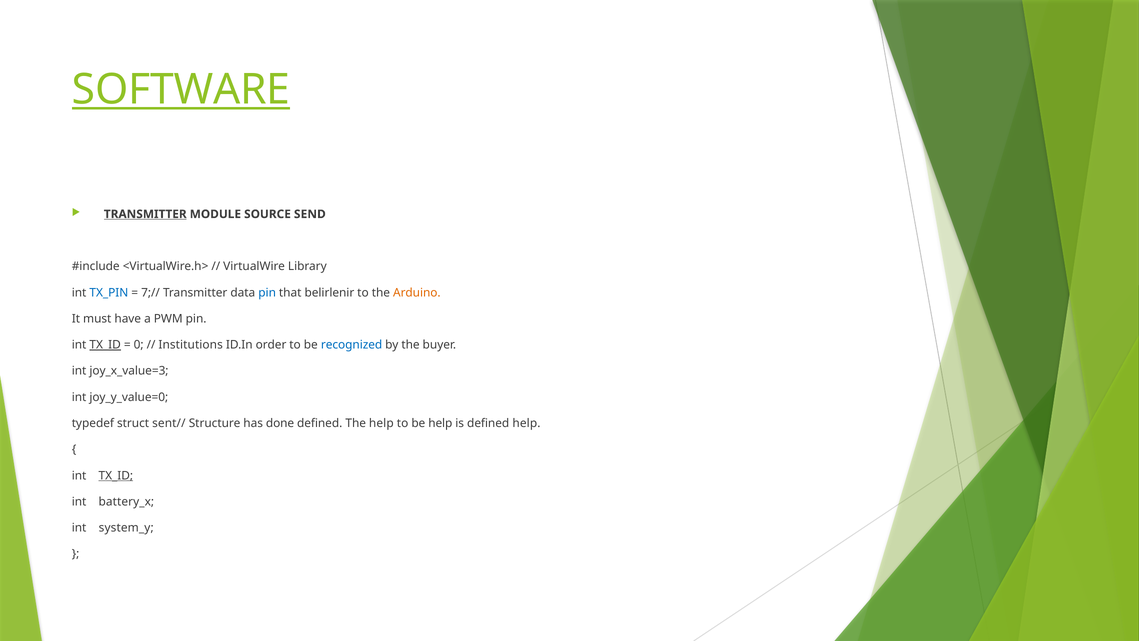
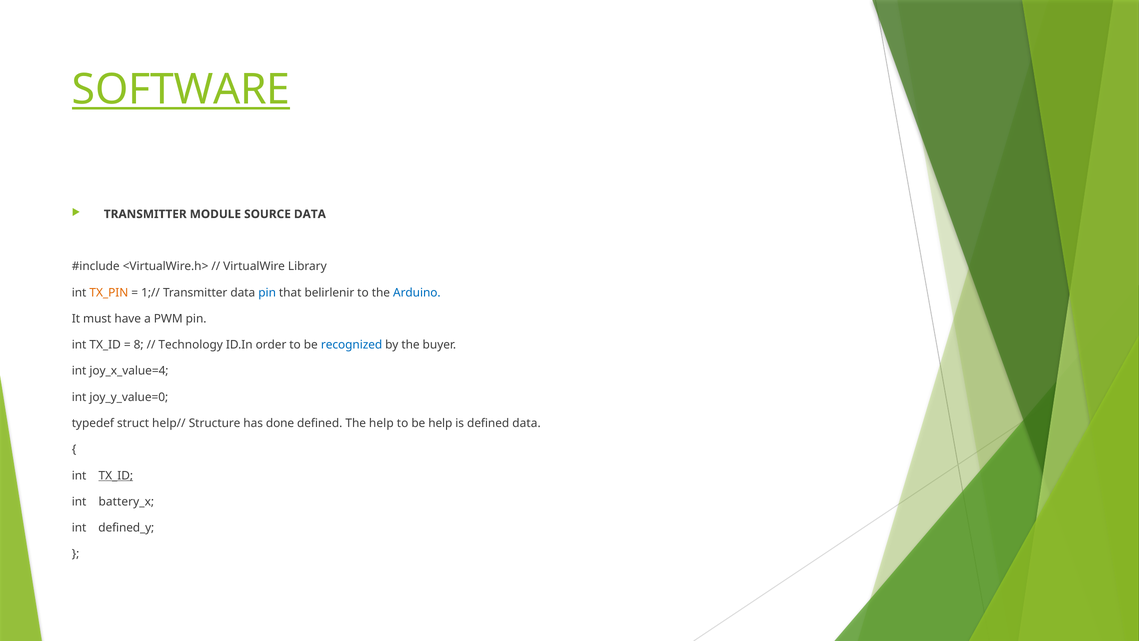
TRANSMITTER underline: present -> none (145, 214)
SOURCE SEND: SEND -> DATA (310, 214)
TX_PIN colour: blue -> orange (109, 292)
7;//: 7;// -> 1;// (151, 292)
Arduino colour: orange -> blue (417, 292)
TX_ID underline: present -> none (105, 345)
0: 0 -> 8 (139, 345)
Institutions: Institutions -> Technology (191, 345)
joy_x_value=3: joy_x_value=3 -> joy_x_value=4 (129, 371)
sent//: sent// -> help// (169, 423)
defined help: help -> data (527, 423)
system_y: system_y -> defined_y (126, 528)
